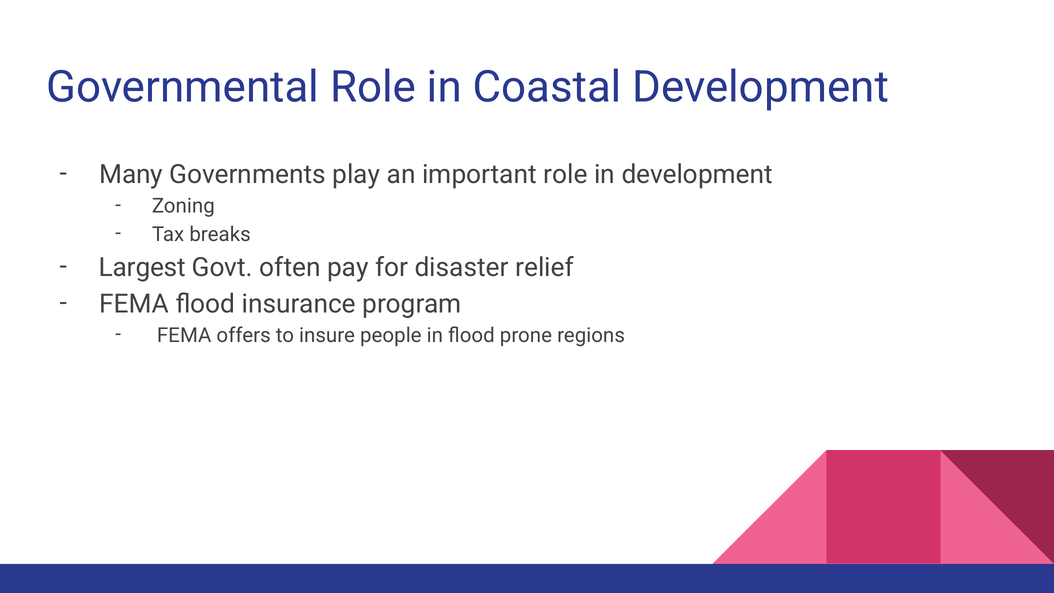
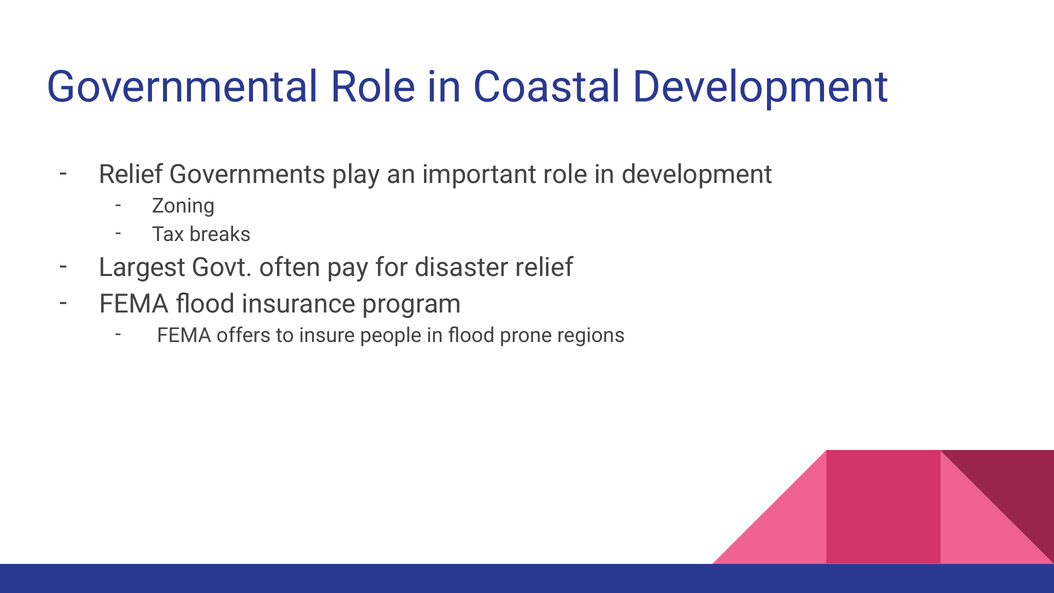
Many: Many -> Relief (131, 175)
